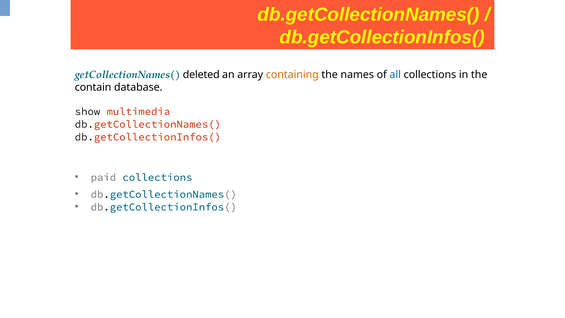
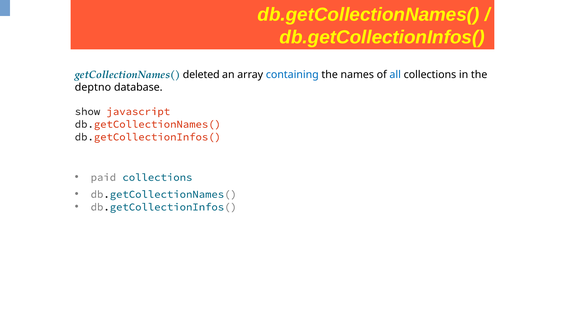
containing colour: orange -> blue (292, 75)
contain: contain -> deptno (93, 87)
multimedia: multimedia -> javascript (138, 111)
